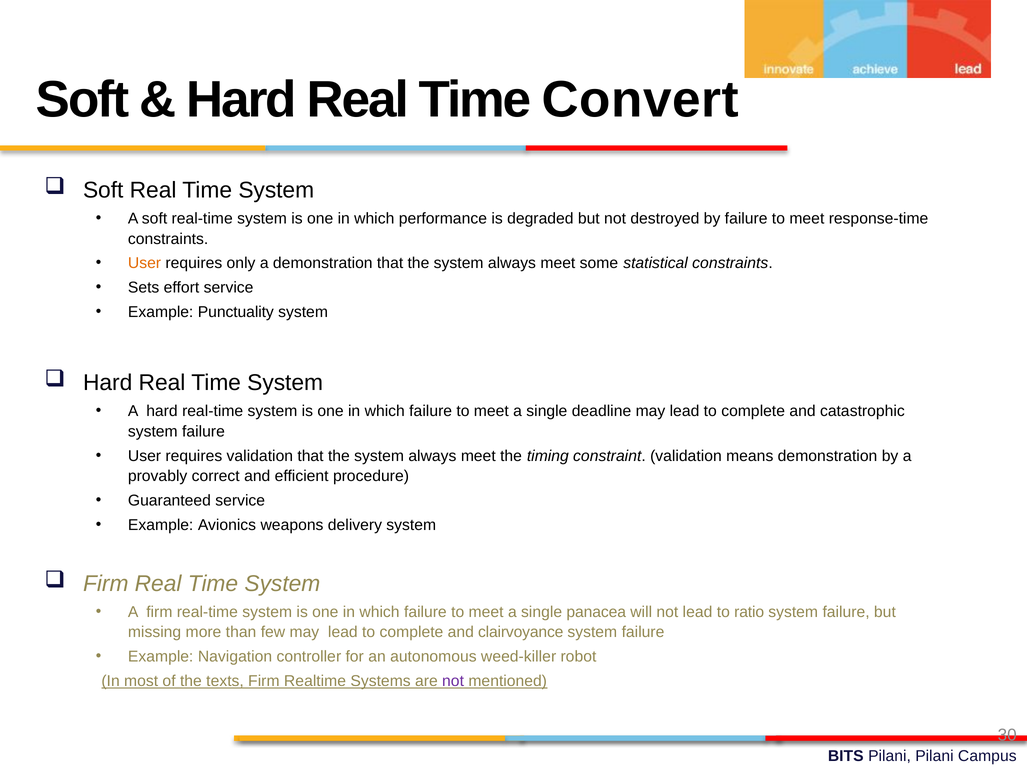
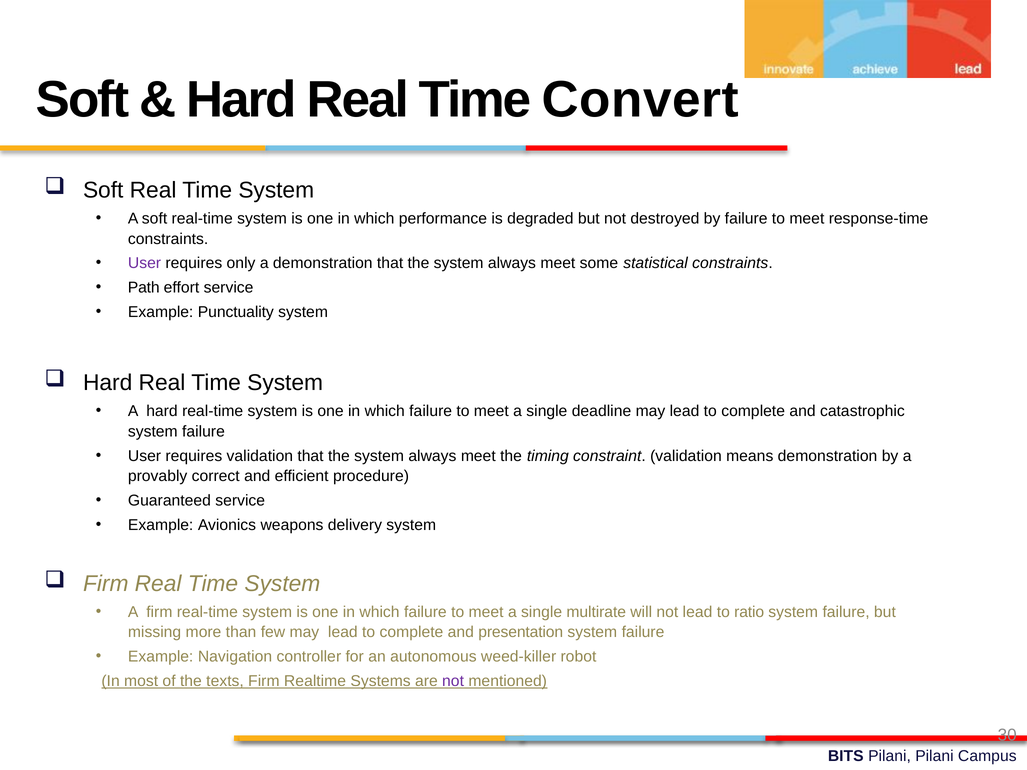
User colour: orange -> purple (145, 263)
Sets: Sets -> Path (144, 288)
panacea: panacea -> multirate (596, 612)
clairvoyance: clairvoyance -> presentation (521, 632)
